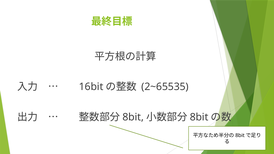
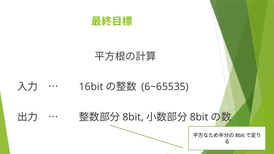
2~65535: 2~65535 -> 6~65535 (165, 87)
